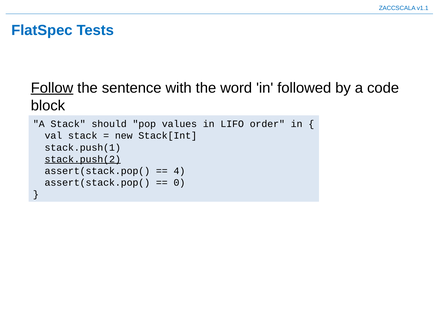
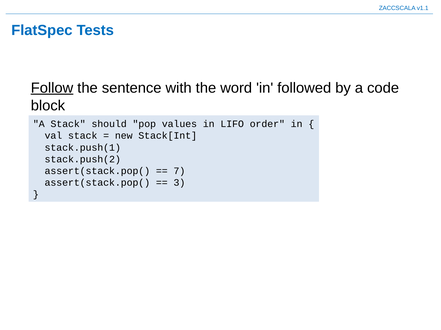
stack.push(2 underline: present -> none (83, 160)
4: 4 -> 7 (179, 171)
0: 0 -> 3 (179, 183)
